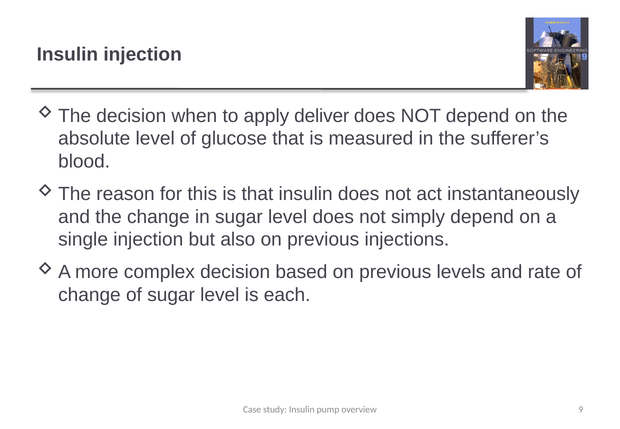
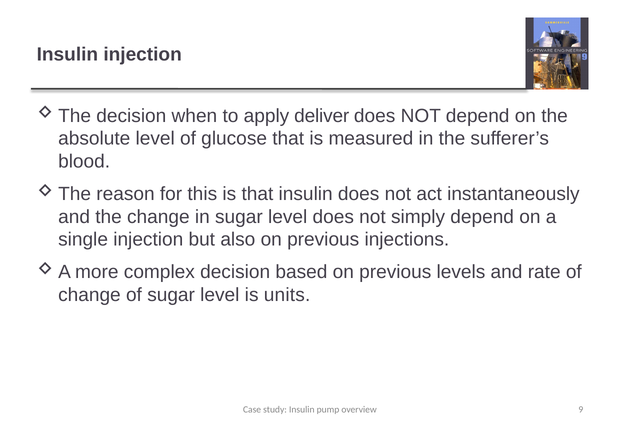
each: each -> units (287, 295)
